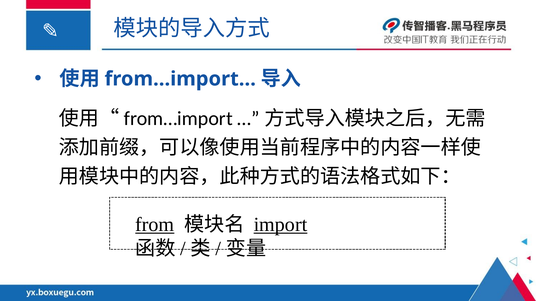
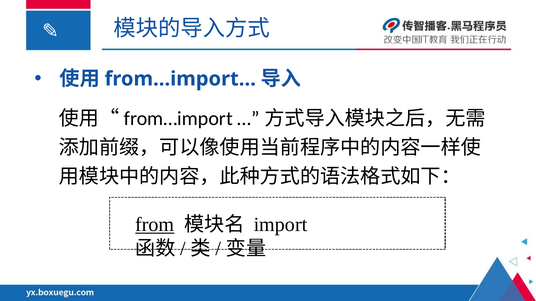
import underline: present -> none (281, 225)
